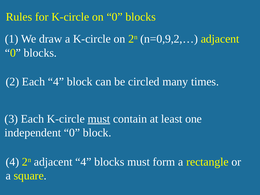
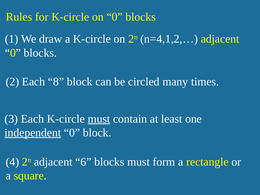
n=0,9,2,…: n=0,9,2,… -> n=4,1,2,… (169, 39)
Each 4: 4 -> 8 (56, 82)
independent underline: none -> present (33, 133)
adjacent 4: 4 -> 6 (83, 162)
